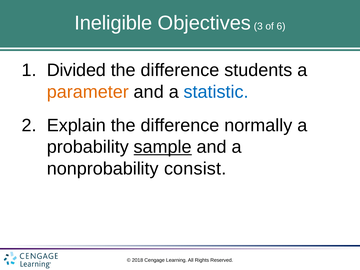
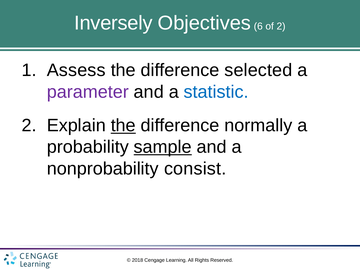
Ineligible: Ineligible -> Inversely (113, 23)
3: 3 -> 6 (258, 26)
of 6: 6 -> 2 (281, 26)
Divided: Divided -> Assess (76, 70)
students: students -> selected (258, 70)
parameter colour: orange -> purple (88, 92)
the underline: none -> present (123, 125)
